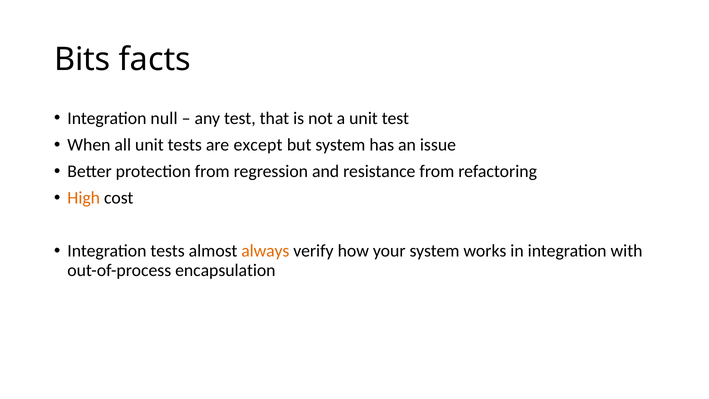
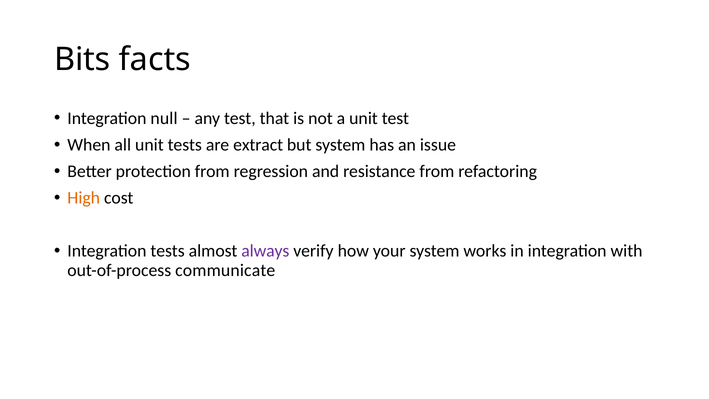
except: except -> extract (258, 145)
always colour: orange -> purple (265, 251)
encapsulation: encapsulation -> communicate (225, 270)
